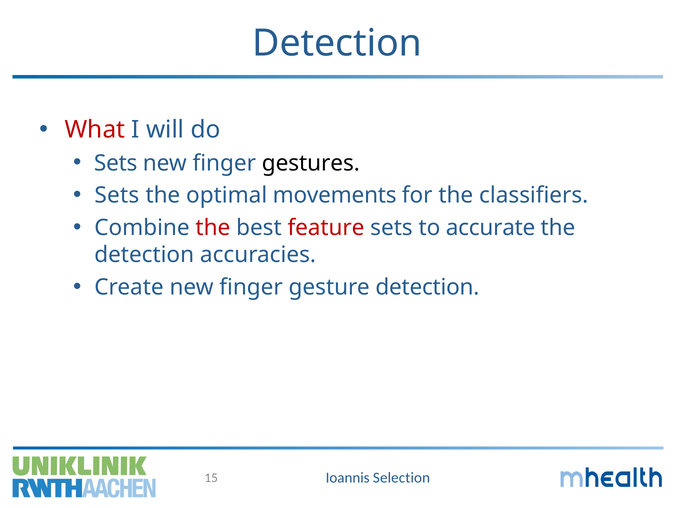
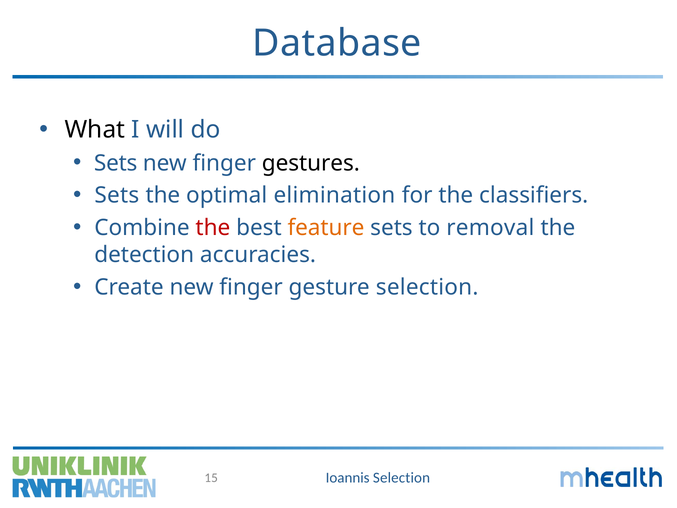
Detection: Detection -> Database (337, 43)
What colour: red -> black (95, 130)
movements: movements -> elimination (334, 195)
feature colour: red -> orange (326, 228)
accurate: accurate -> removal (490, 228)
gesture detection: detection -> selection (427, 287)
